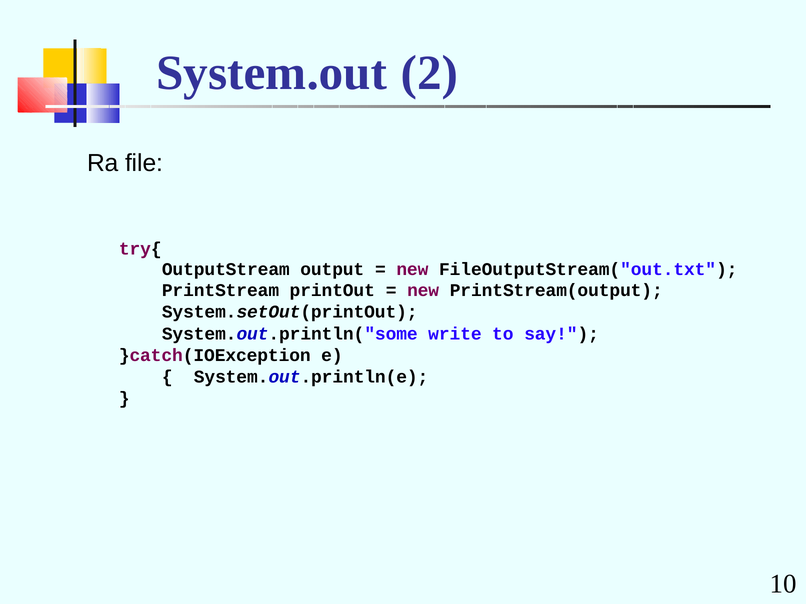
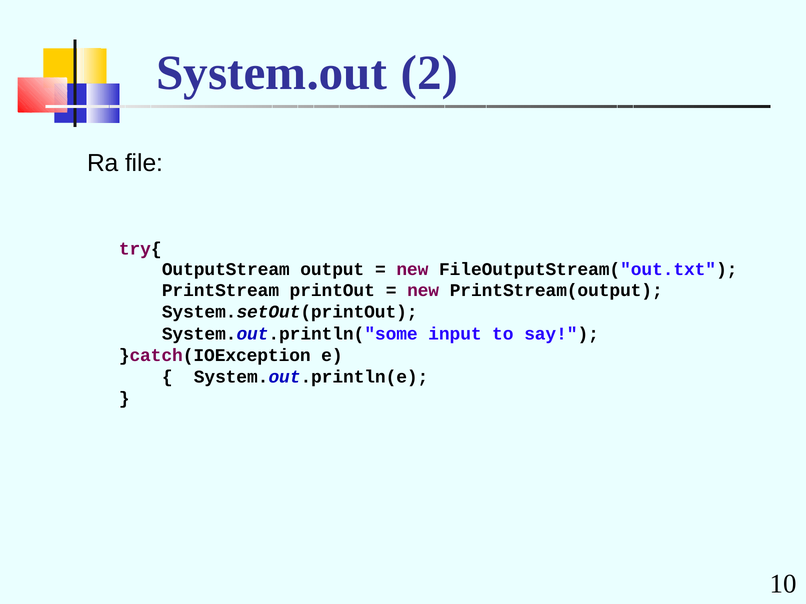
write: write -> input (455, 334)
